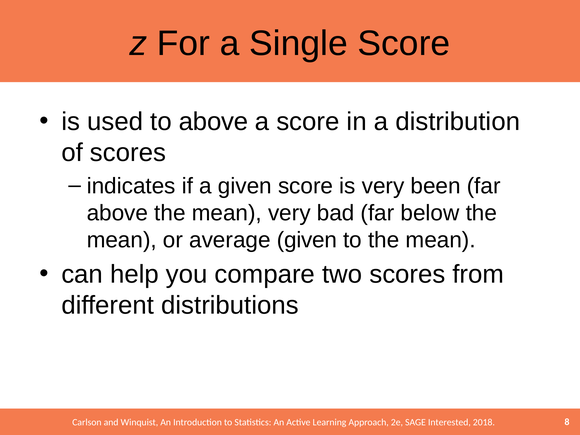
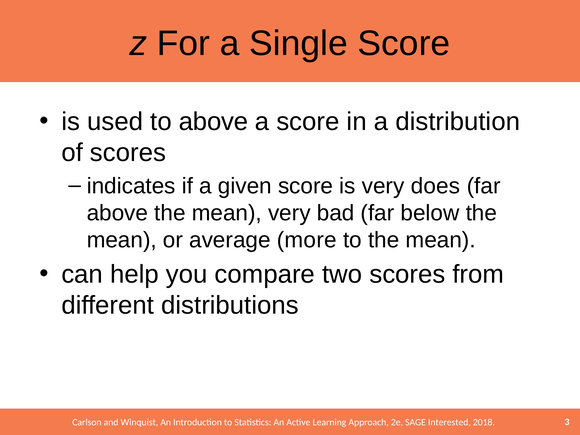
been: been -> does (435, 186)
average given: given -> more (307, 240)
8: 8 -> 3 (567, 422)
